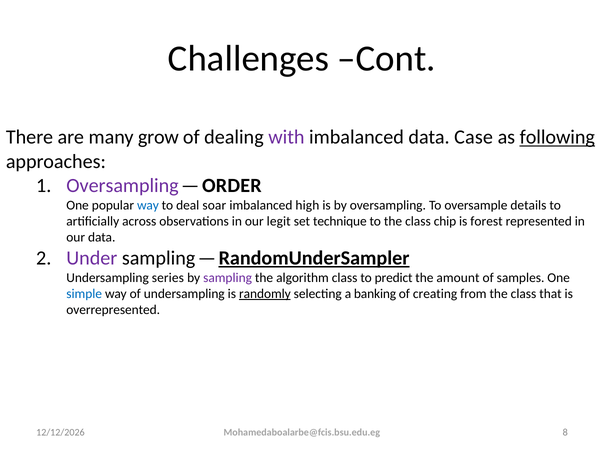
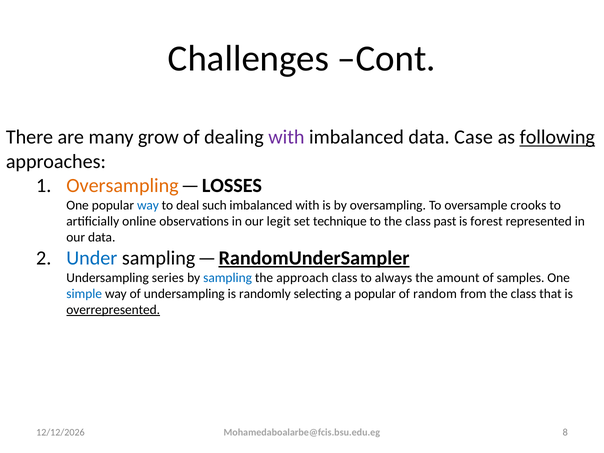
Oversampling colour: purple -> orange (122, 186)
ORDER: ORDER -> LOSSES (232, 186)
soar: soar -> such (214, 205)
imbalanced high: high -> with (307, 205)
details: details -> crooks (528, 205)
across: across -> online (139, 221)
chip: chip -> past (445, 221)
Under colour: purple -> blue (92, 258)
sampling colour: purple -> blue (228, 278)
algorithm: algorithm -> approach (302, 278)
predict: predict -> always (393, 278)
randomly underline: present -> none (265, 294)
a banking: banking -> popular (375, 294)
creating: creating -> random (435, 294)
overrepresented underline: none -> present (113, 310)
